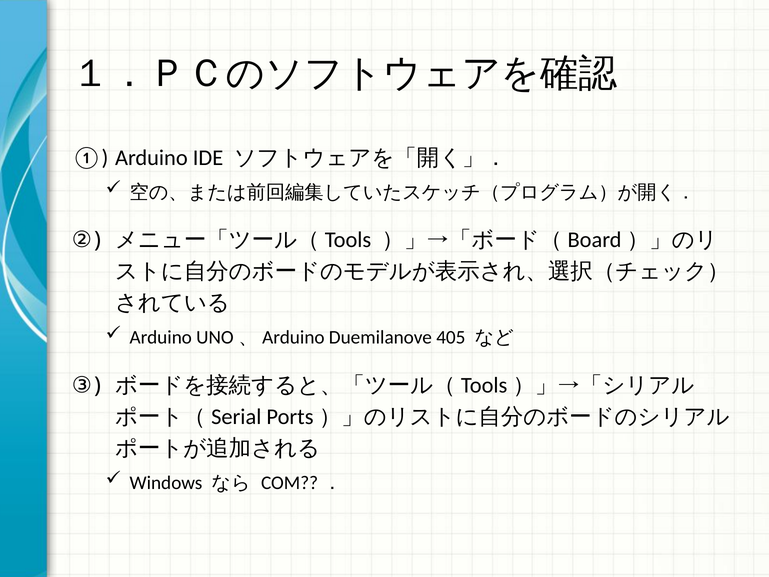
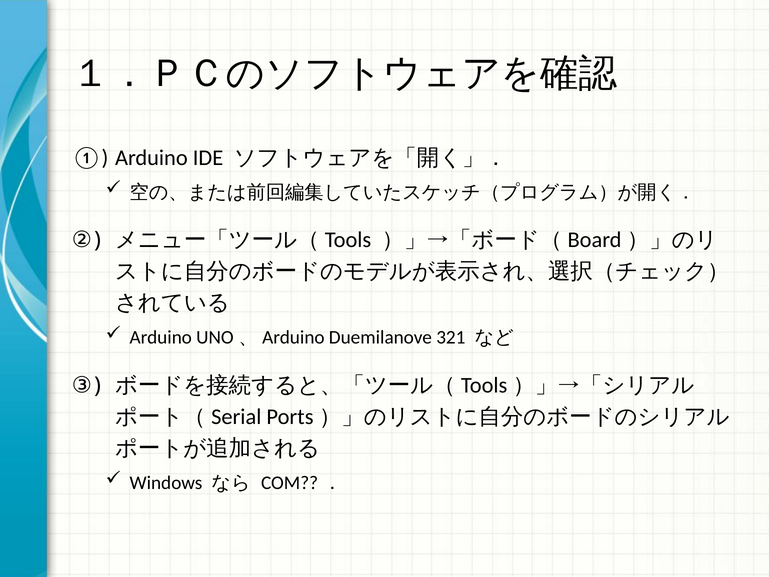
405: 405 -> 321 (451, 337)
